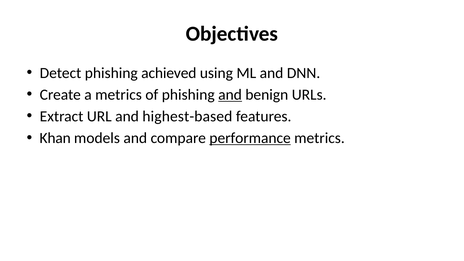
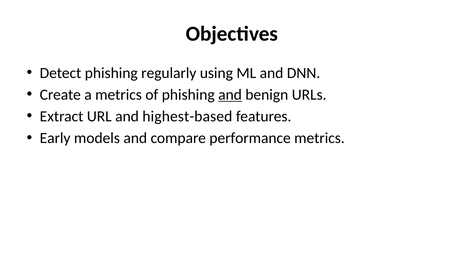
achieved: achieved -> regularly (169, 73)
Khan: Khan -> Early (55, 138)
performance underline: present -> none (250, 138)
